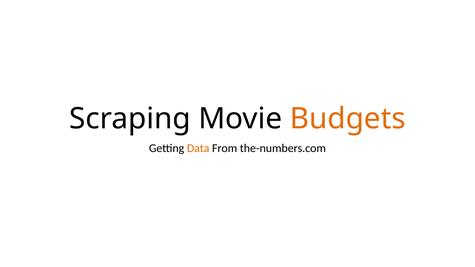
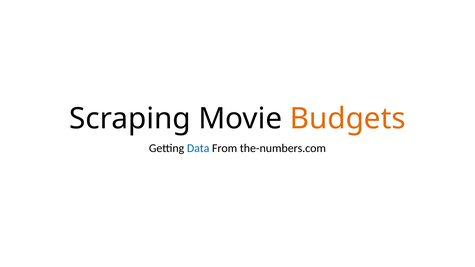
Data colour: orange -> blue (198, 148)
